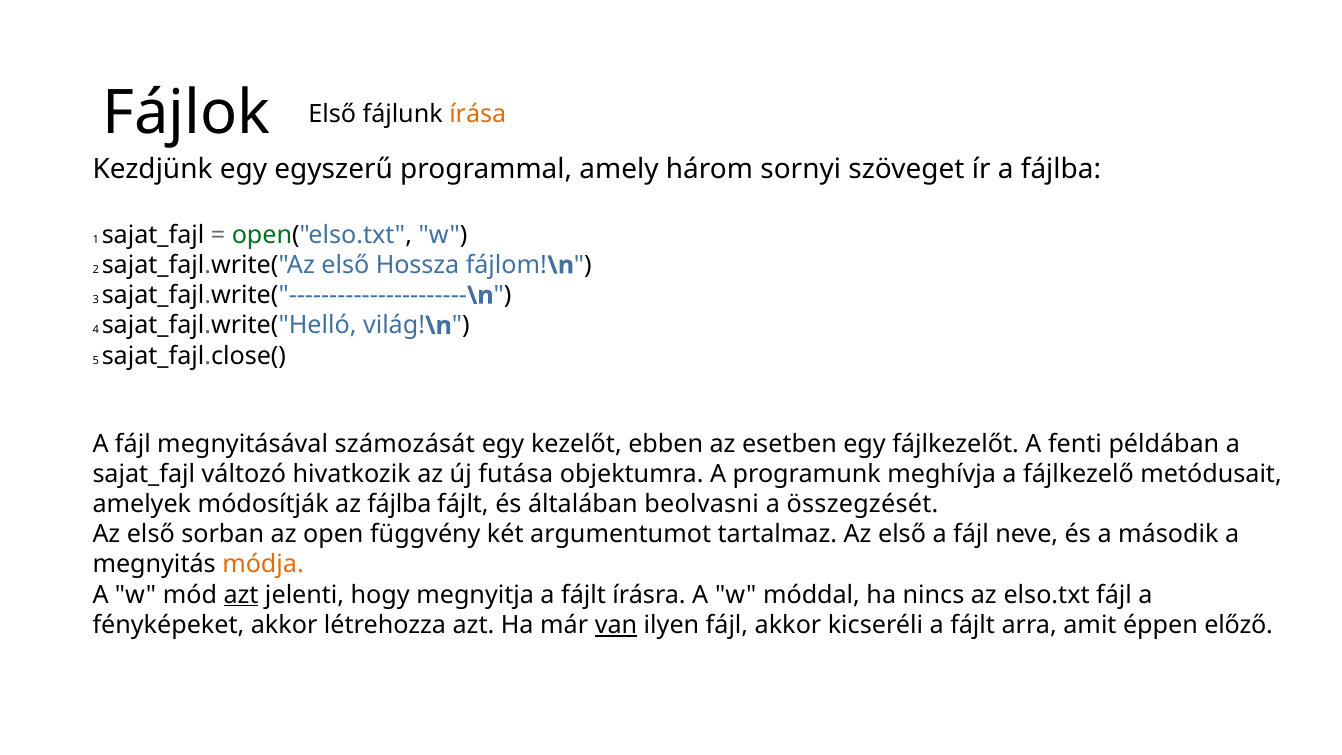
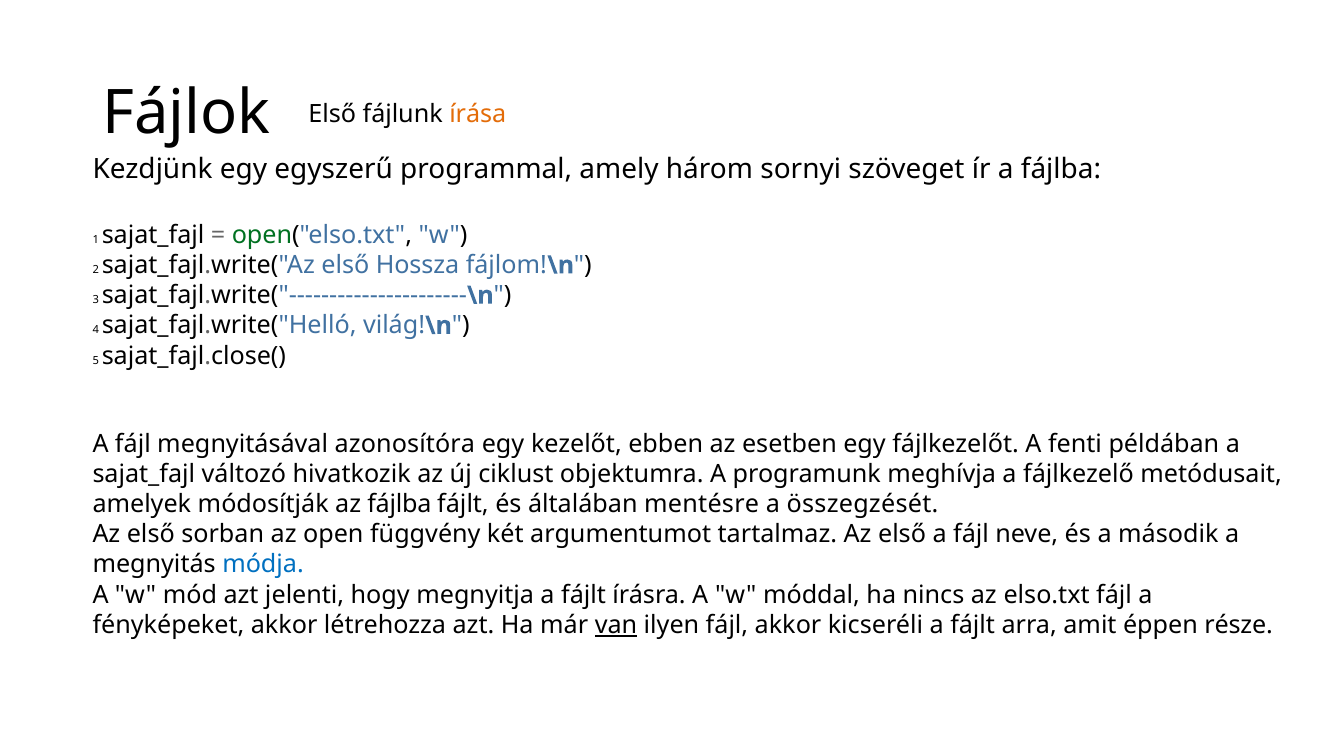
számozását: számozását -> azonosítóra (405, 444)
futása: futása -> ciklust (516, 474)
beolvasni: beolvasni -> mentésre (702, 504)
módja colour: orange -> blue (263, 565)
azt underline: present -> none (241, 595)
előző: előző -> része (1239, 625)
